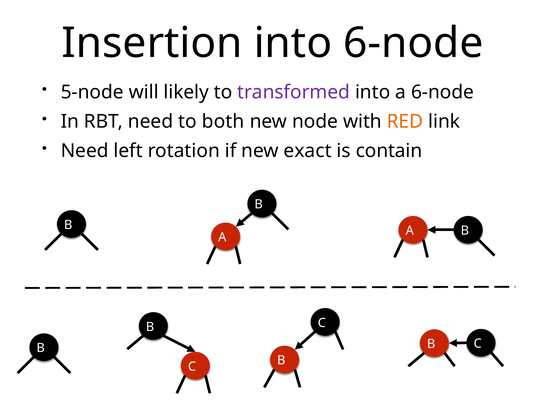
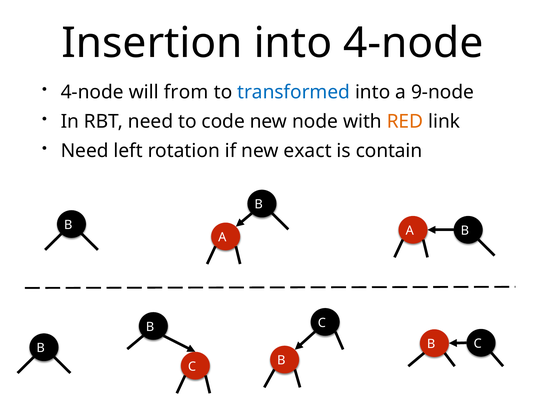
into 6-node: 6-node -> 4-node (413, 43)
5-node: 5-node -> 4-node (92, 92)
likely: likely -> from (186, 92)
transformed colour: purple -> blue (294, 92)
a 6-node: 6-node -> 9-node (443, 92)
both: both -> code (223, 122)
